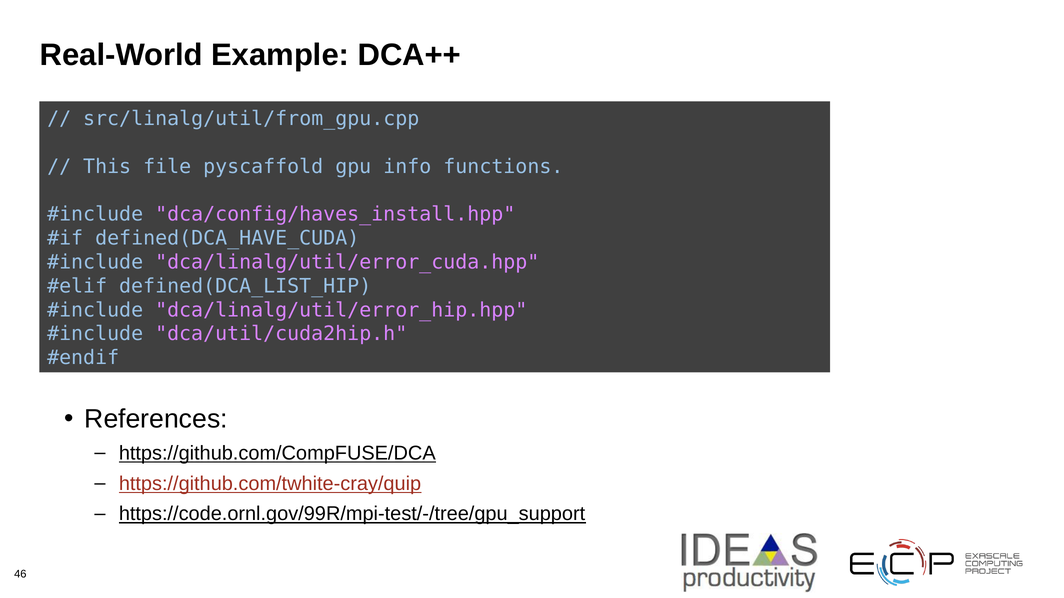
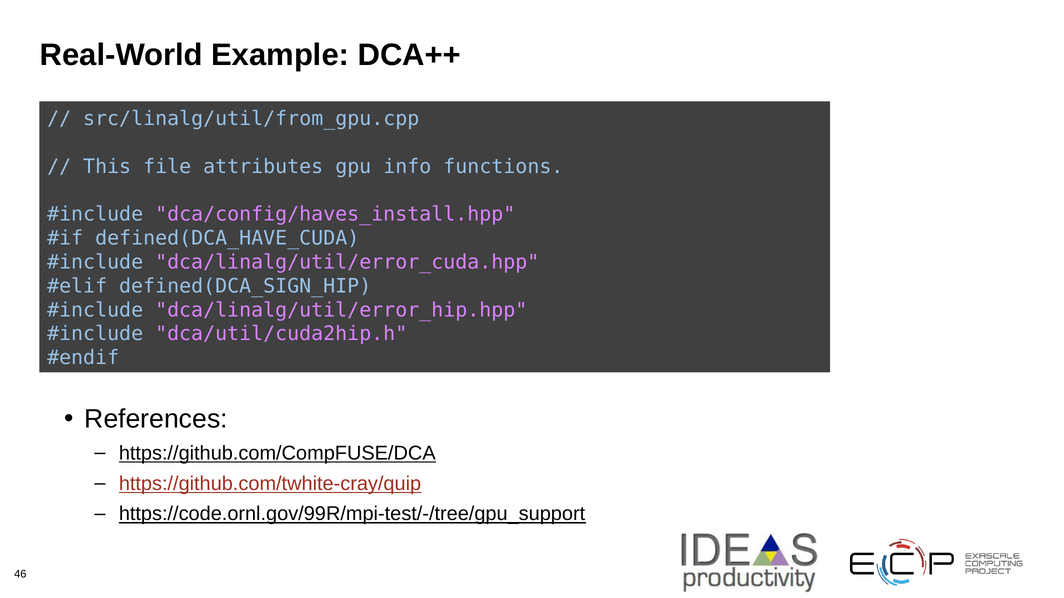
pyscaffold: pyscaffold -> attributes (263, 167)
defined(DCA_LIST_HIP: defined(DCA_LIST_HIP -> defined(DCA_SIGN_HIP (245, 286)
